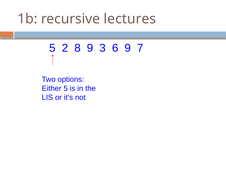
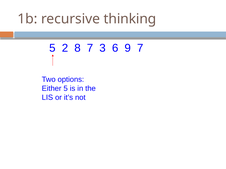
lectures: lectures -> thinking (130, 19)
8 9: 9 -> 7 (90, 48)
